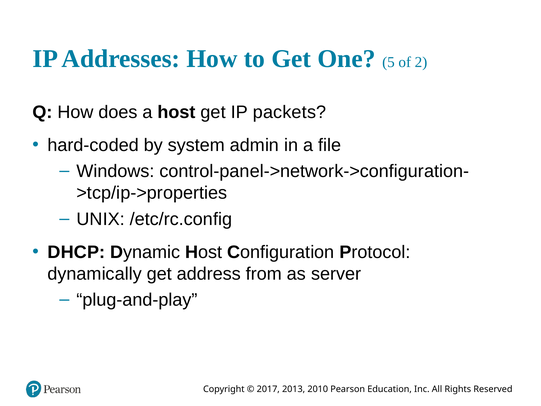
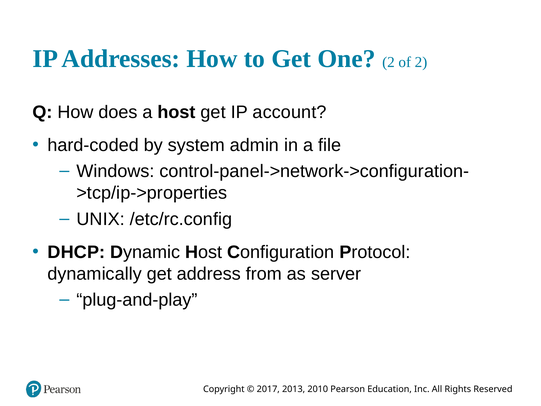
One 5: 5 -> 2 (388, 62)
packets: packets -> account (290, 112)
